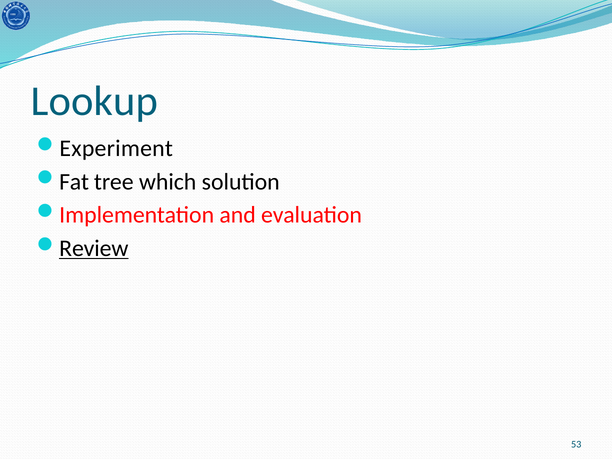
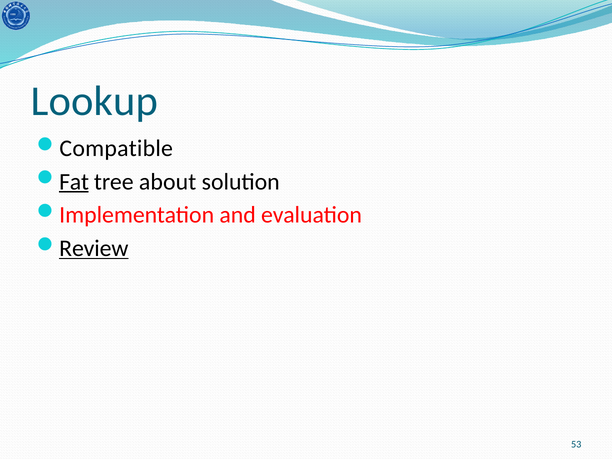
Experiment: Experiment -> Compatible (116, 148)
Fat underline: none -> present (74, 182)
which: which -> about (168, 182)
